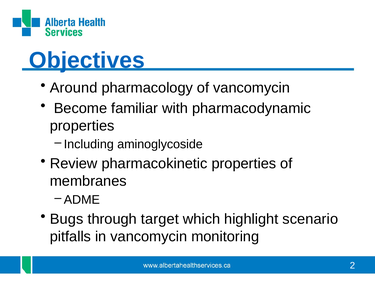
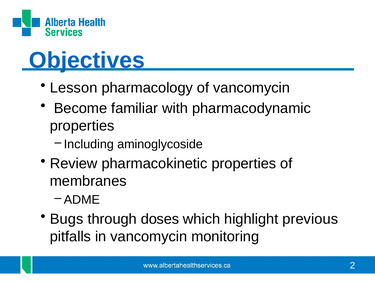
Around: Around -> Lesson (74, 88)
target: target -> doses (160, 219)
scenario: scenario -> previous (310, 219)
